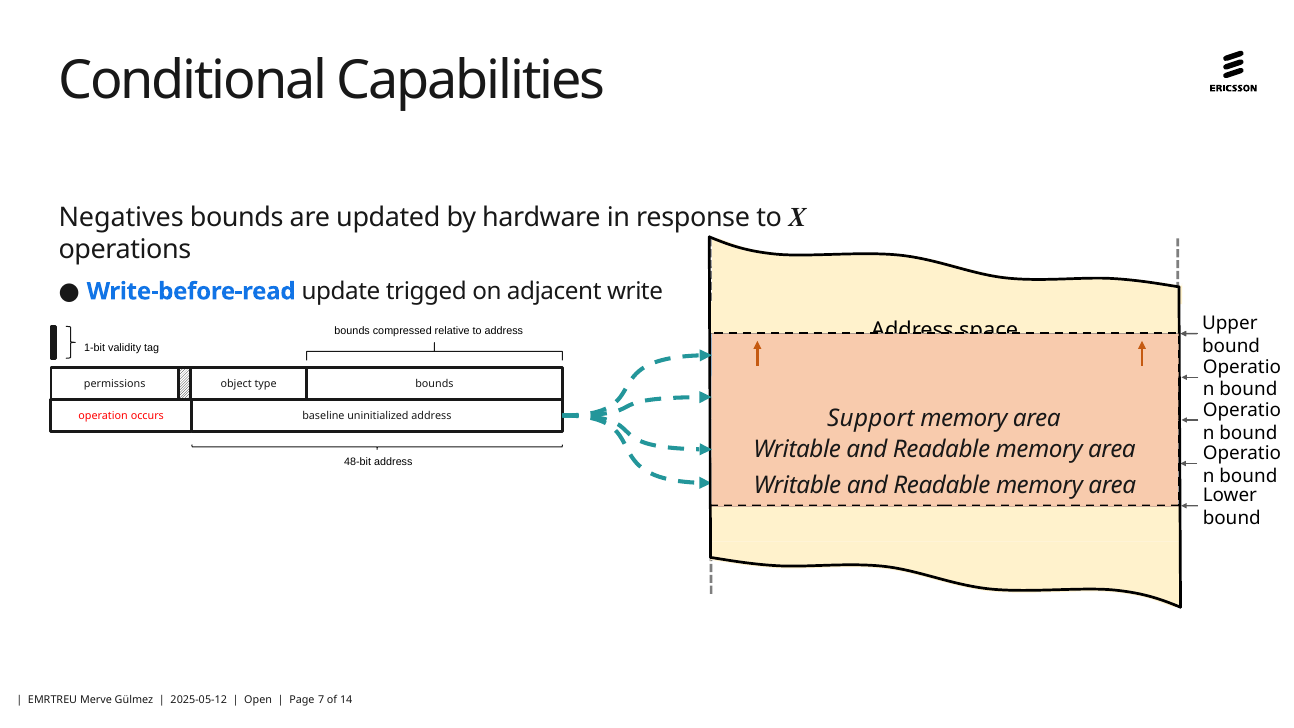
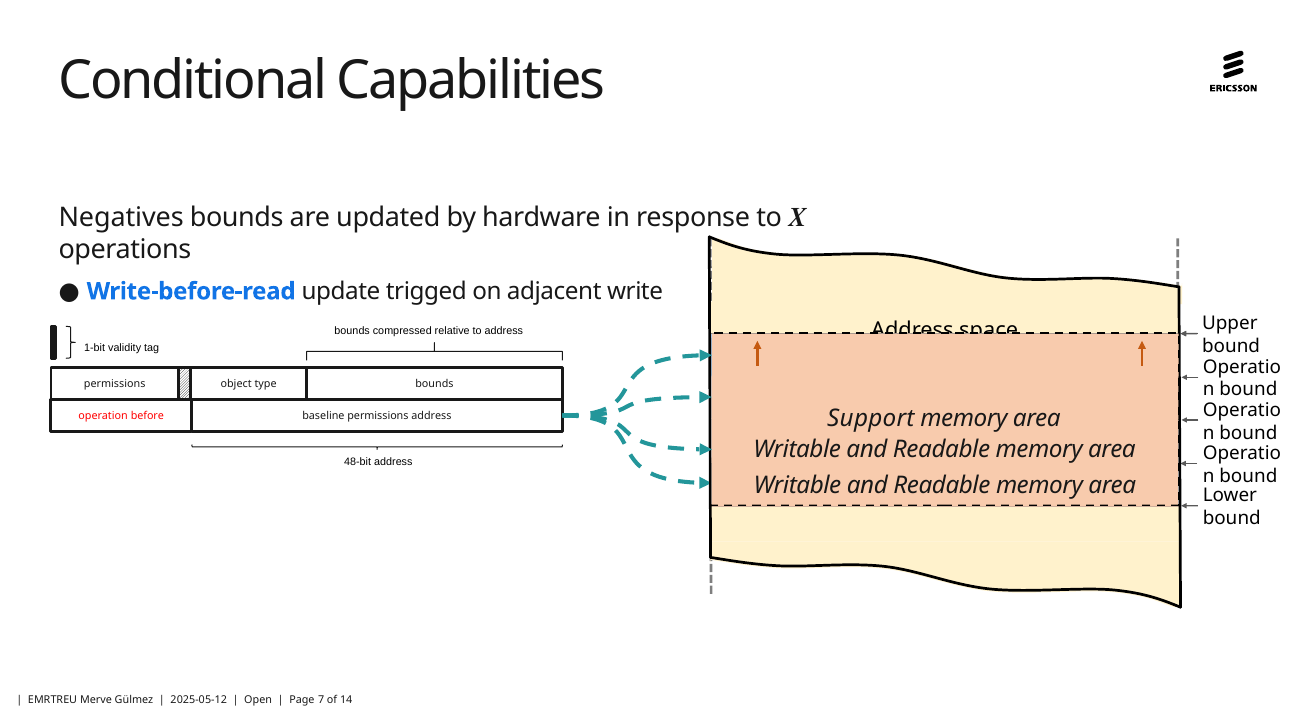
occurs: occurs -> before (147, 416)
baseline uninitialized: uninitialized -> permissions (378, 416)
